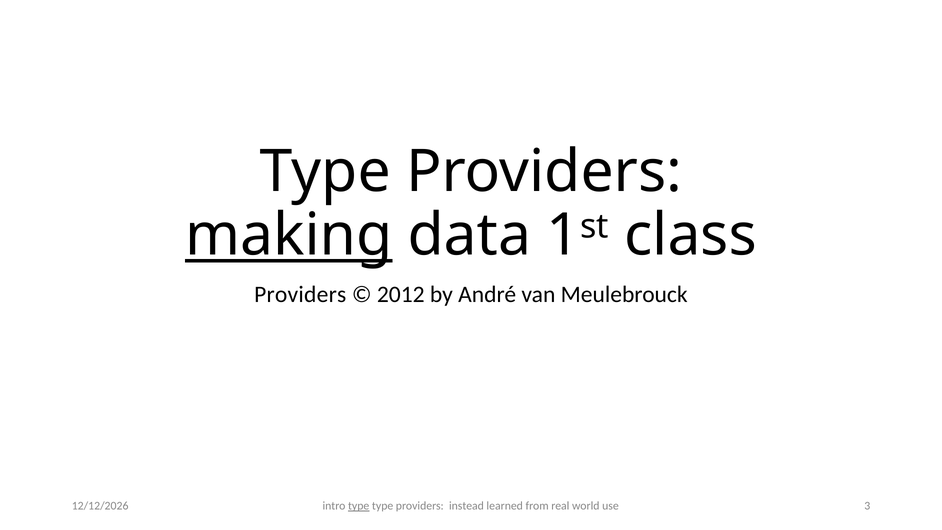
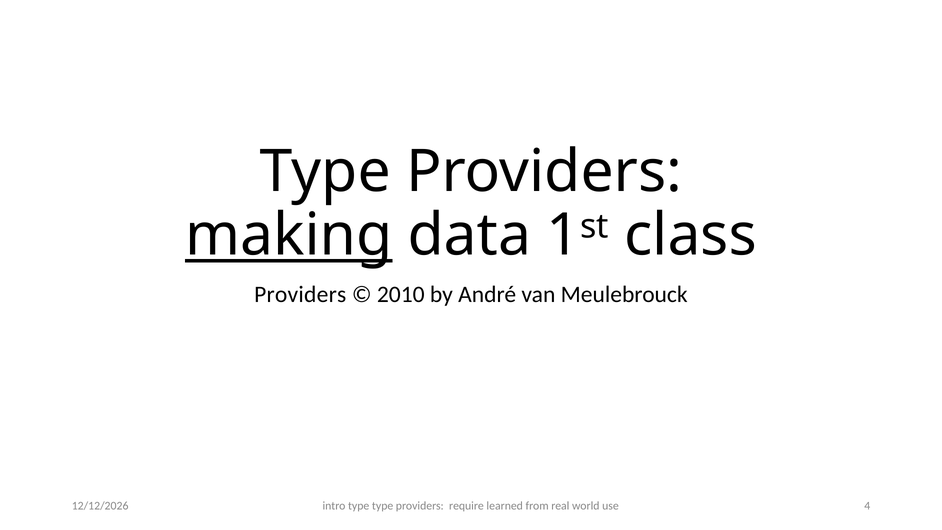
2012: 2012 -> 2010 (401, 294)
type underline: present -> none (359, 506)
instead: instead -> require (466, 506)
3: 3 -> 4 (867, 506)
